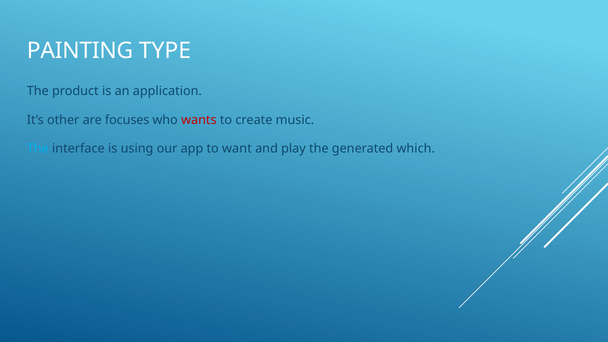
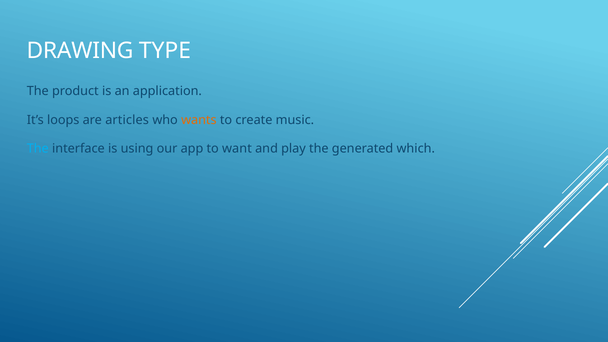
PAINTING: PAINTING -> DRAWING (80, 51)
other: other -> loops (63, 120)
focuses: focuses -> articles (127, 120)
wants colour: red -> orange (199, 120)
